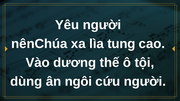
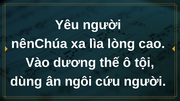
tung: tung -> lòng (121, 44)
